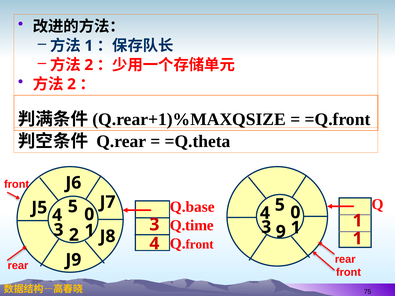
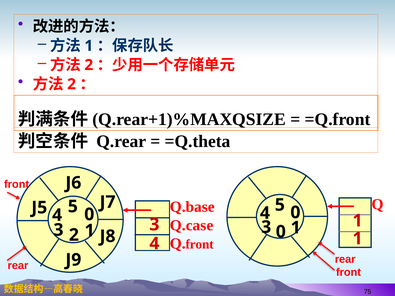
Q.time: Q.time -> Q.case (192, 225)
3 9: 9 -> 0 (281, 232)
